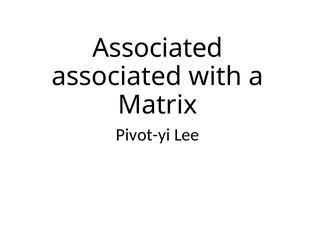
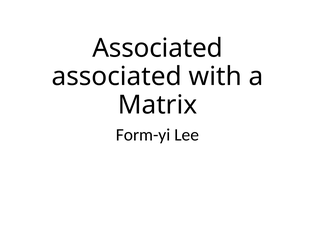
Pivot-yi: Pivot-yi -> Form-yi (143, 135)
